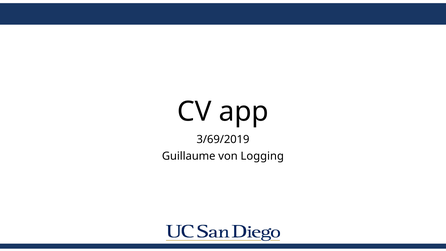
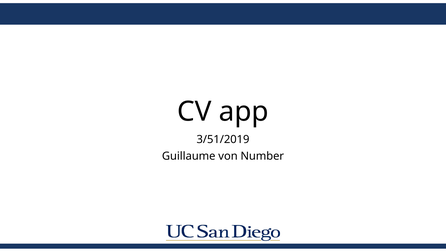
3/69/2019: 3/69/2019 -> 3/51/2019 (223, 139)
Logging: Logging -> Number (262, 156)
